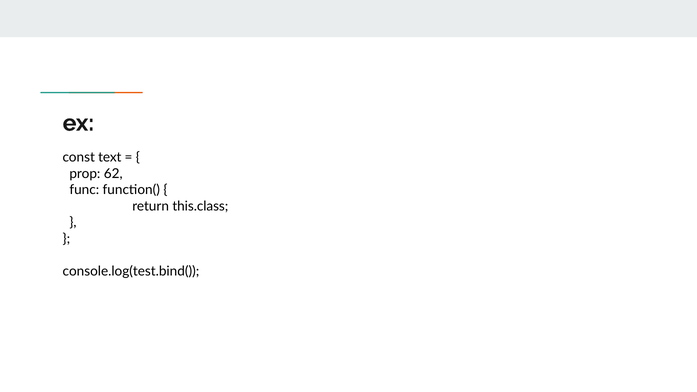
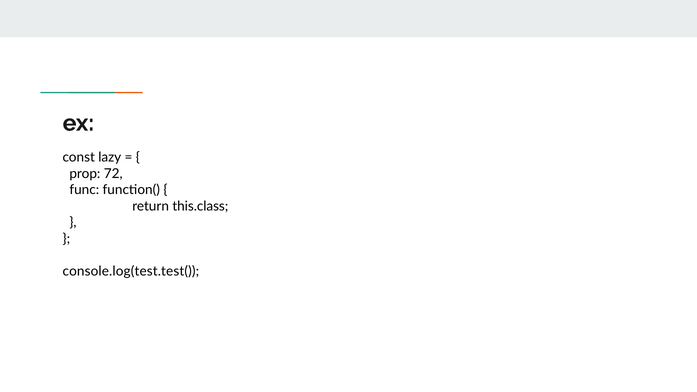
text: text -> lazy (110, 157)
62: 62 -> 72 (113, 174)
console.log(test.bind(: console.log(test.bind( -> console.log(test.test( (131, 271)
